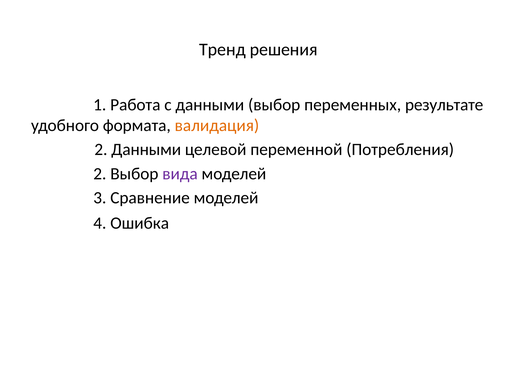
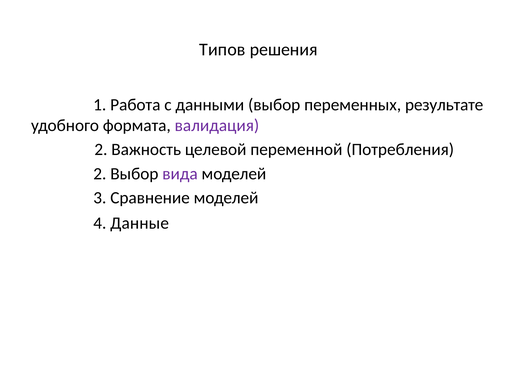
Тренд: Тренд -> Типов (222, 50)
валидация colour: orange -> purple (217, 125)
2 Данными: Данными -> Важность (146, 149)
Ошибка: Ошибка -> Данные (140, 223)
